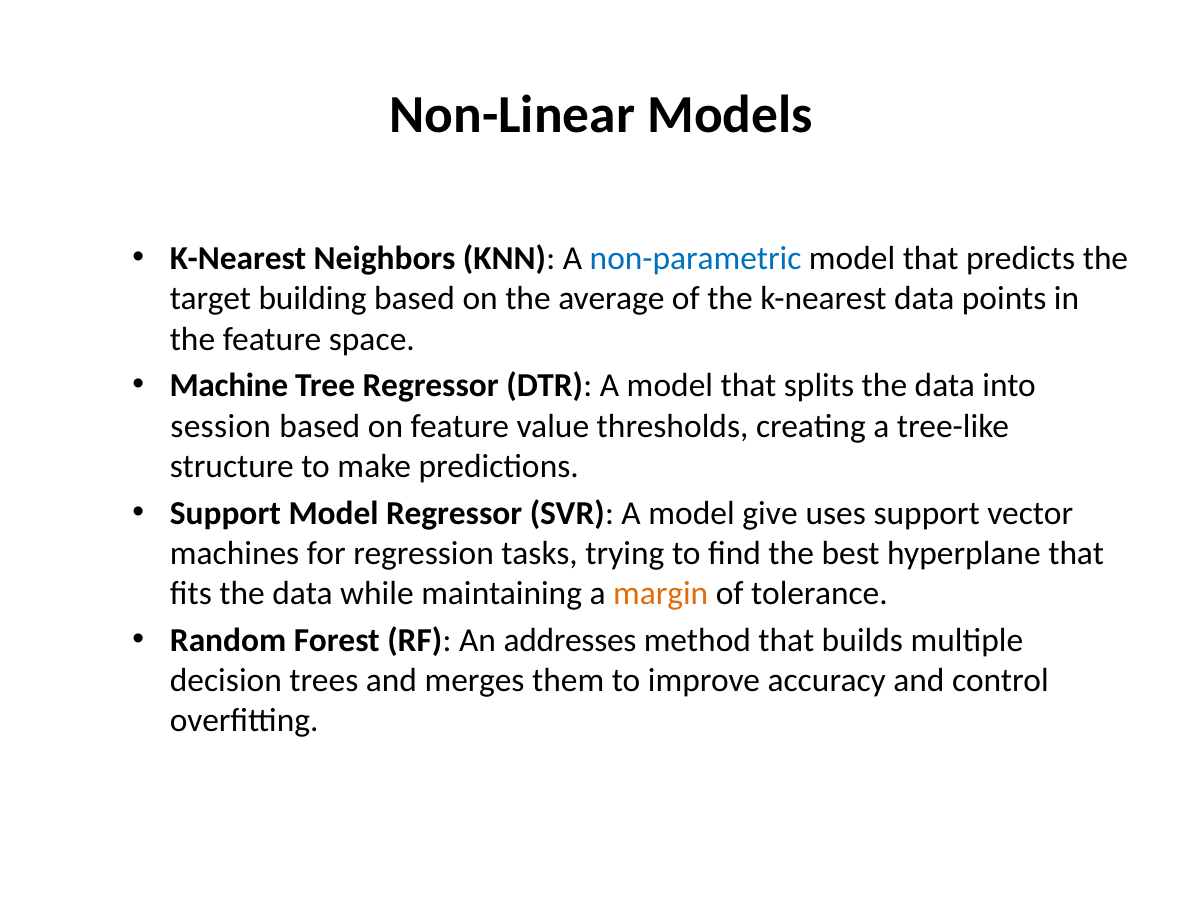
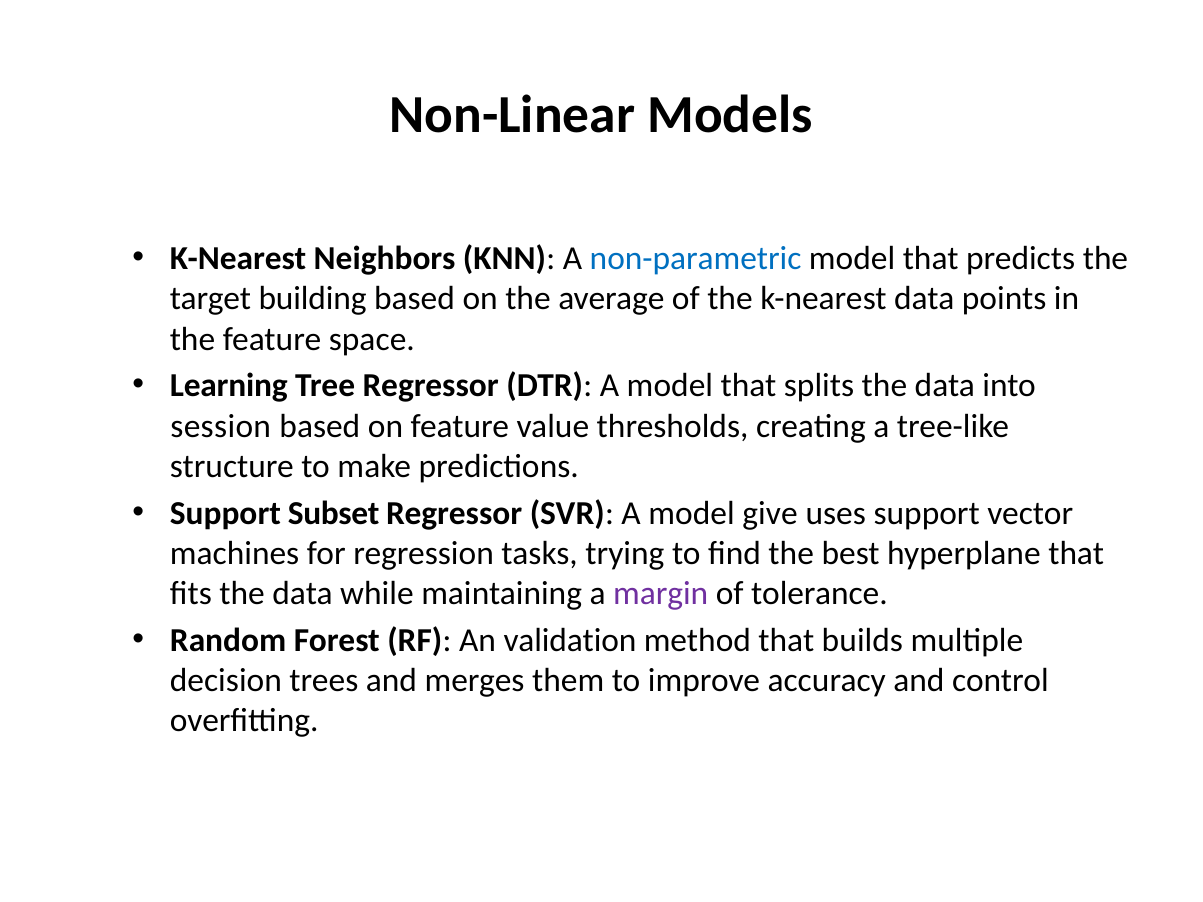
Machine: Machine -> Learning (229, 386)
Support Model: Model -> Subset (334, 513)
margin colour: orange -> purple (661, 593)
addresses: addresses -> validation (570, 640)
